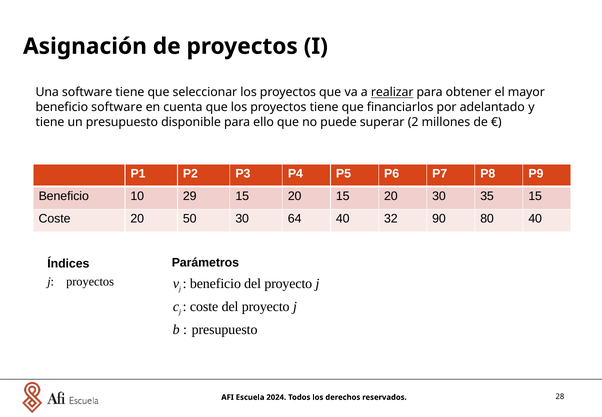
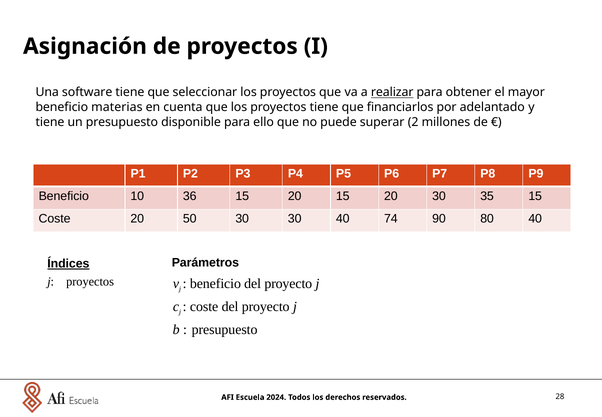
beneficio software: software -> materias (117, 107)
29: 29 -> 36 (190, 196)
30 64: 64 -> 30 (295, 218)
32: 32 -> 74 (391, 218)
Índices underline: none -> present (68, 264)
